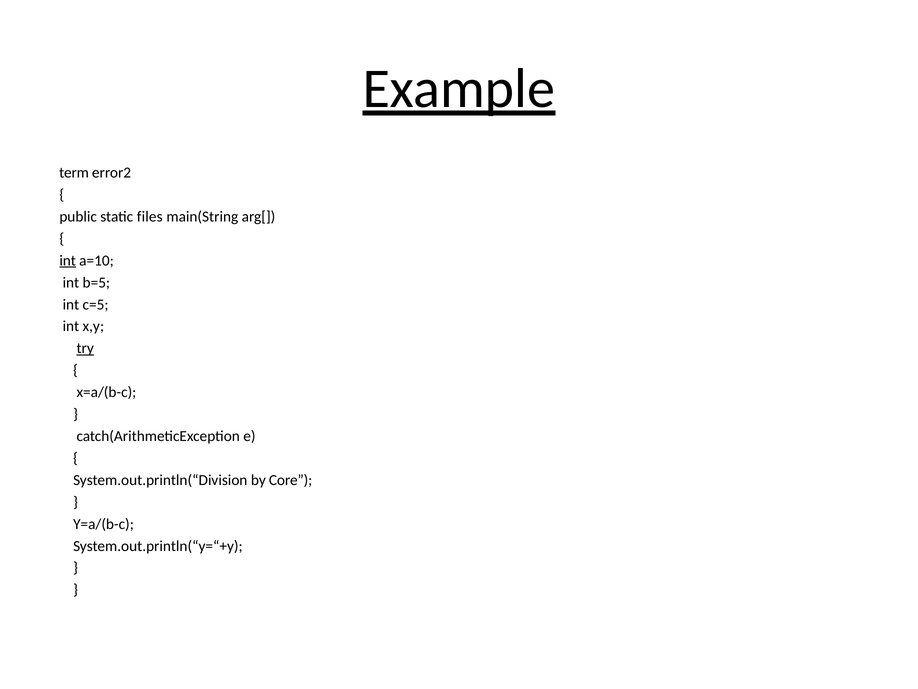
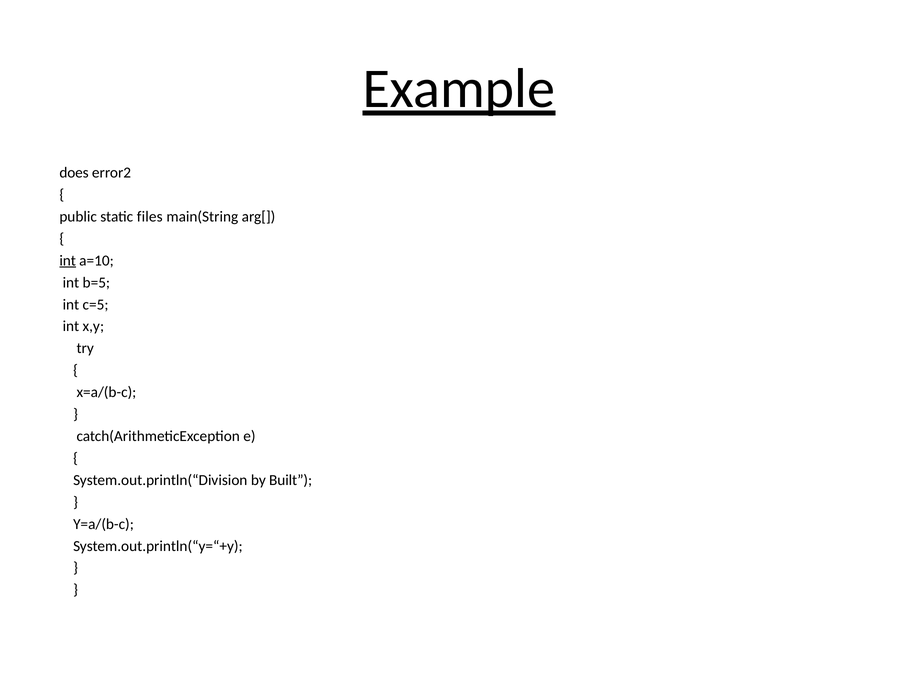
term: term -> does (74, 173)
try underline: present -> none (85, 348)
Core: Core -> Built (291, 480)
